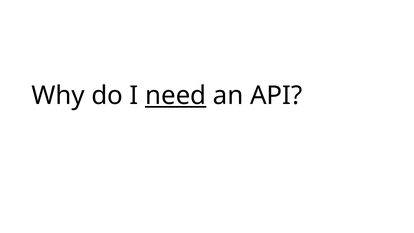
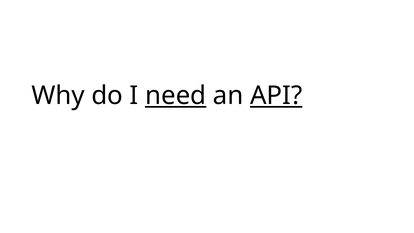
API underline: none -> present (276, 96)
